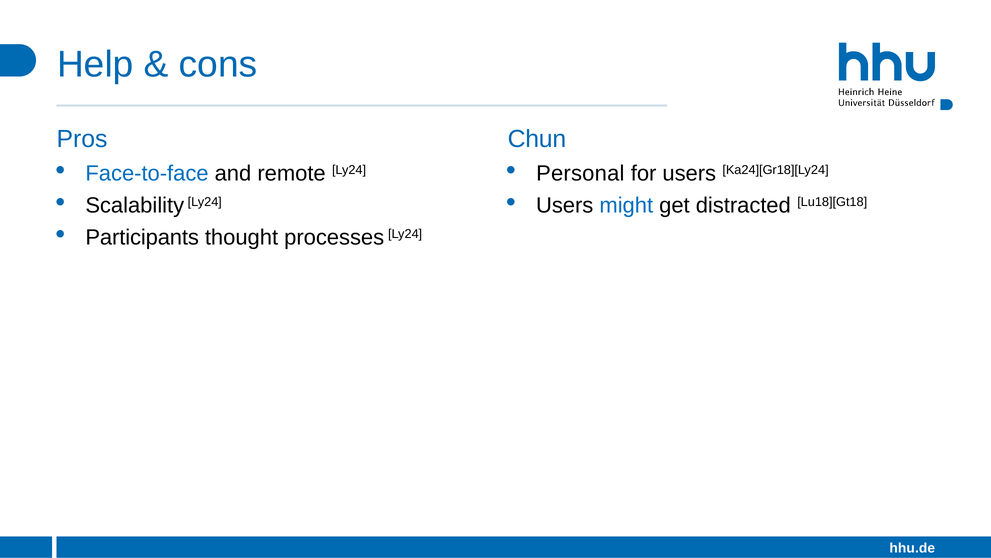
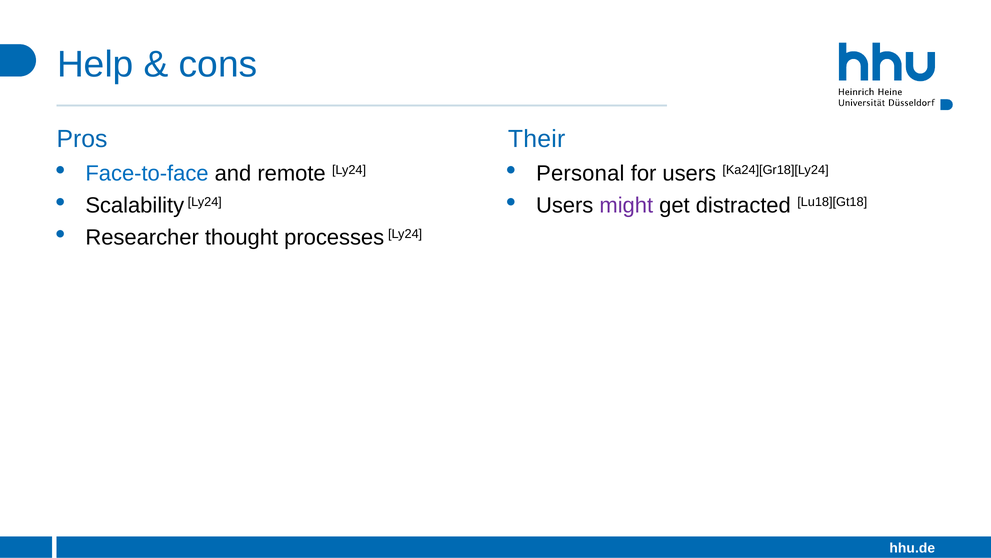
Chun: Chun -> Their (537, 139)
might colour: blue -> purple (626, 206)
Participants: Participants -> Researcher (142, 238)
